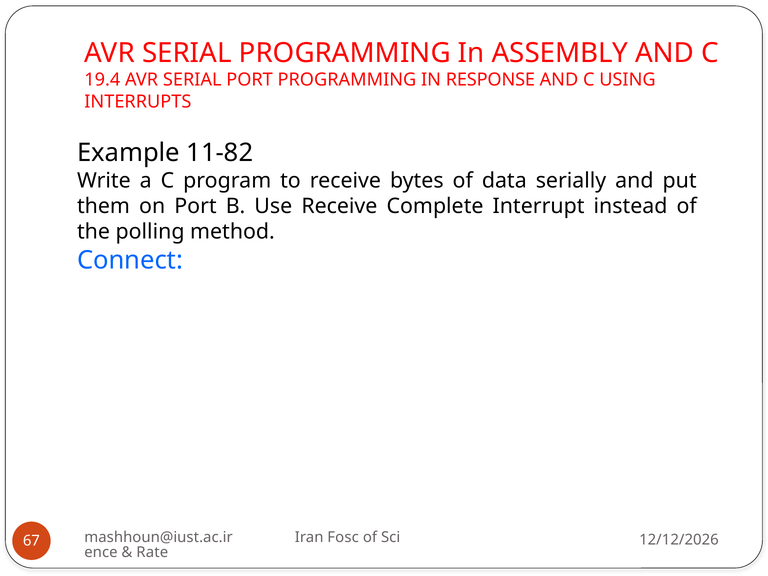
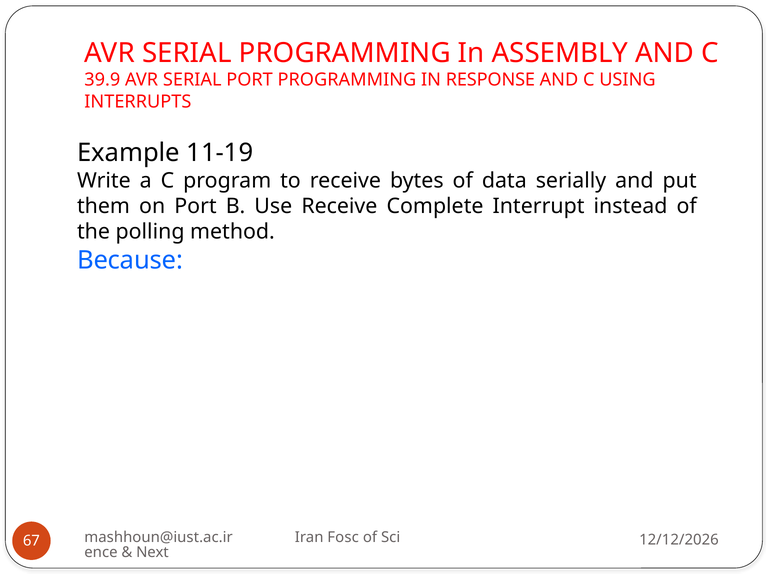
19.4: 19.4 -> 39.9 (102, 80)
11-82: 11-82 -> 11-19 (220, 153)
Connect: Connect -> Because (130, 260)
Rate: Rate -> Next (152, 552)
